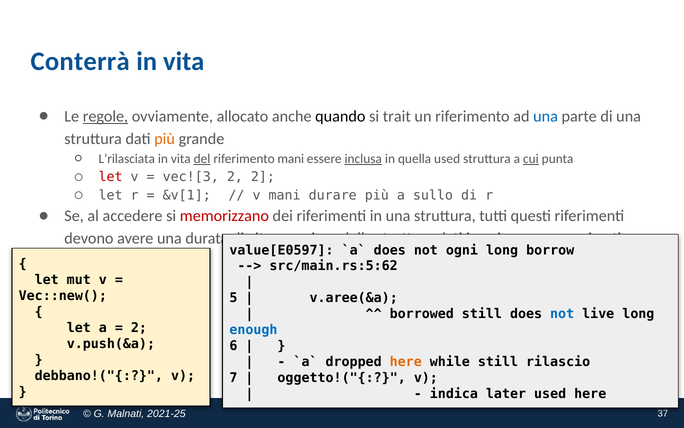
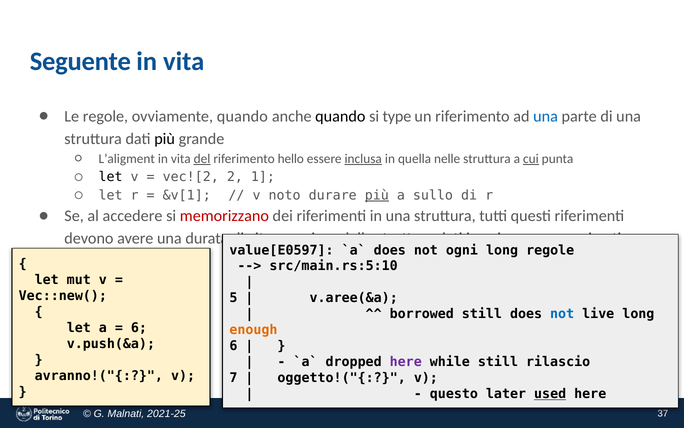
Conterrà: Conterrà -> Seguente (80, 62)
regole underline: present -> none (105, 116)
ovviamente allocato: allocato -> quando (242, 116)
trait: trait -> type (397, 116)
più colour: orange -> black (165, 139)
L’rilasciata: L’rilasciata -> L’aligment (127, 158)
riferimento mani: mani -> hello (291, 158)
quella used: used -> nelle (447, 158)
let colour: red -> black (111, 177)
vec![3: vec![3 -> vec![2 (191, 177)
2 2: 2 -> 1 (263, 177)
v mani: mani -> noto (285, 195)
più underline: none -> present (377, 195)
long borrow: borrow -> regole (550, 250)
src/main.rs:5:62: src/main.rs:5:62 -> src/main.rs:5:10 (334, 266)
2: 2 -> 6 (139, 327)
enough colour: blue -> orange (253, 330)
here colour: orange -> purple (406, 362)
debbano!("{: debbano!("{ -> avranno!("{ (99, 375)
indica: indica -> questo (454, 394)
used underline: none -> present (550, 394)
